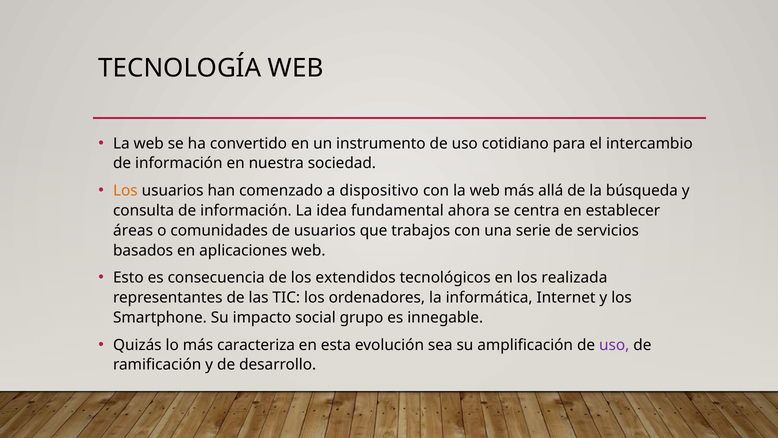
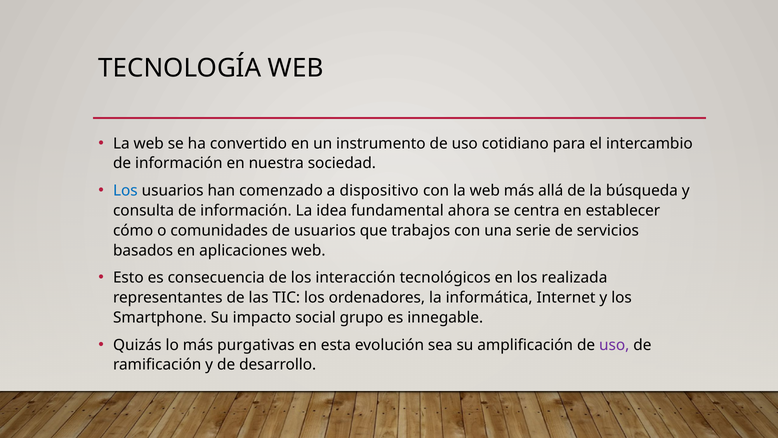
Los colour: orange -> blue (125, 190)
áreas: áreas -> cómo (133, 230)
extendidos: extendidos -> interacción (356, 278)
caracteriza: caracteriza -> purgativas (256, 345)
